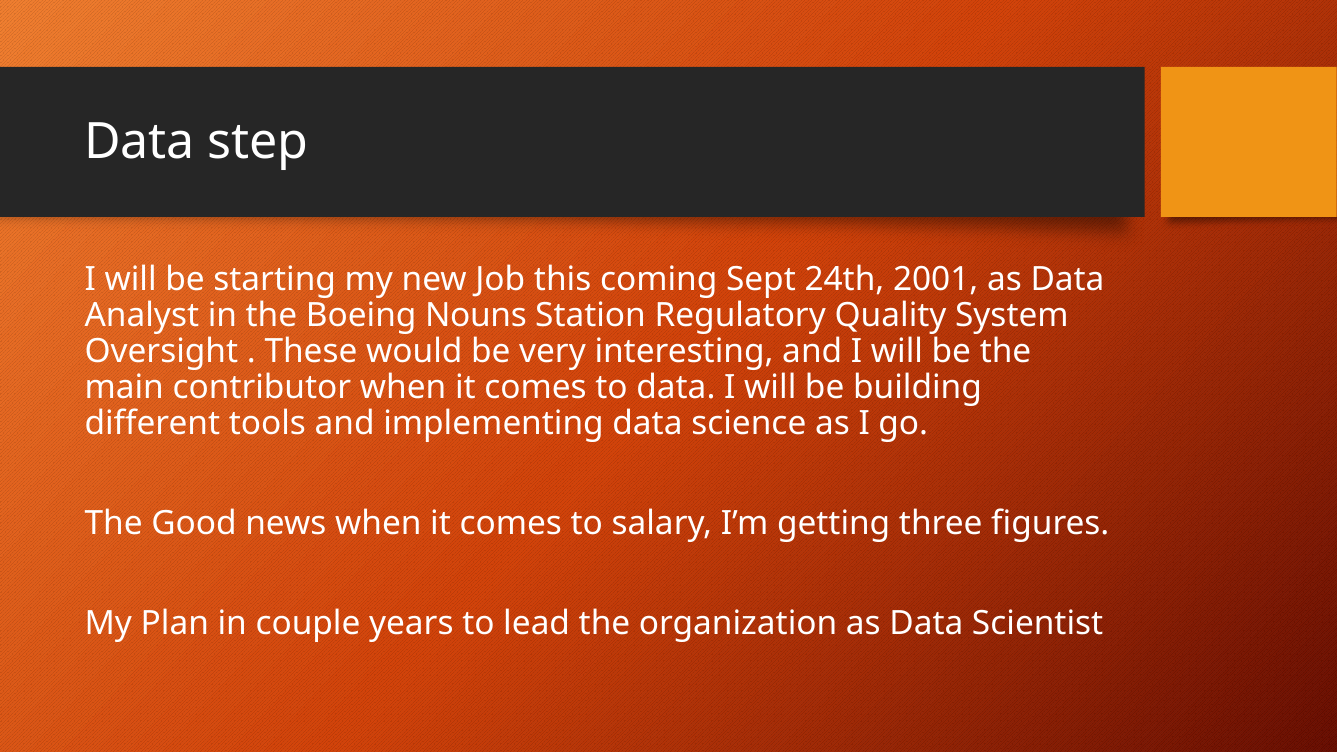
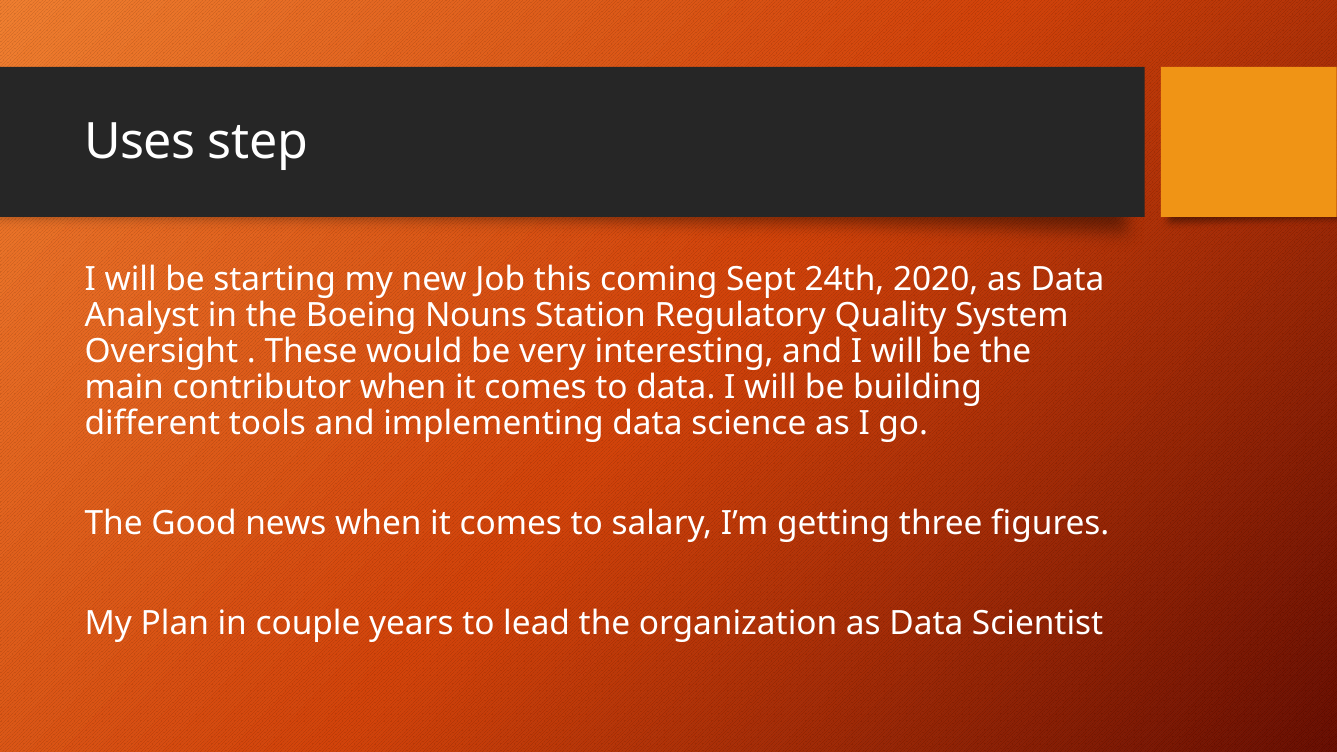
Data: Data -> Uses (140, 142)
2001: 2001 -> 2020 (936, 279)
